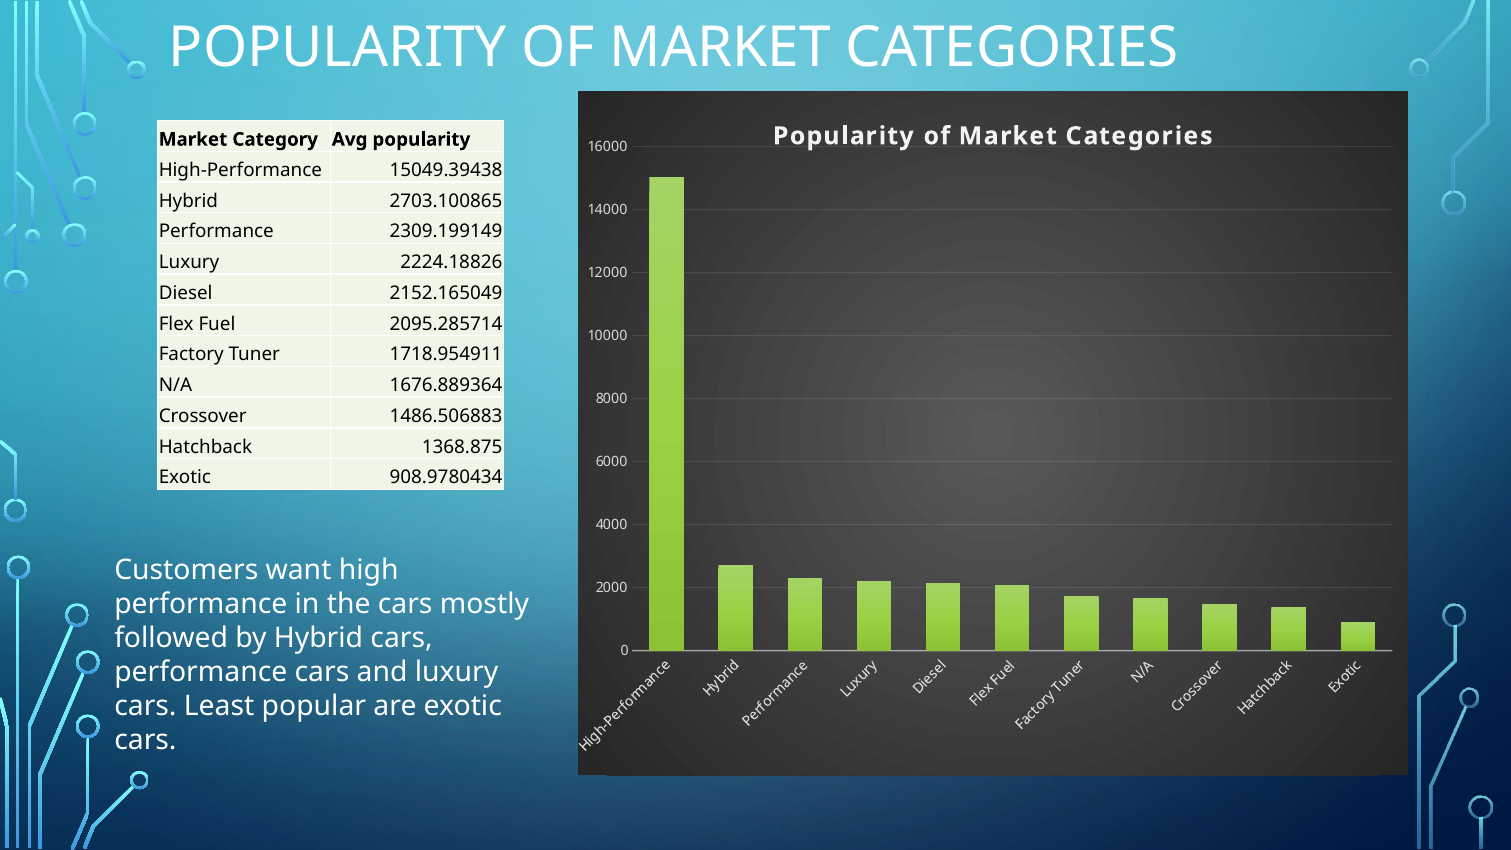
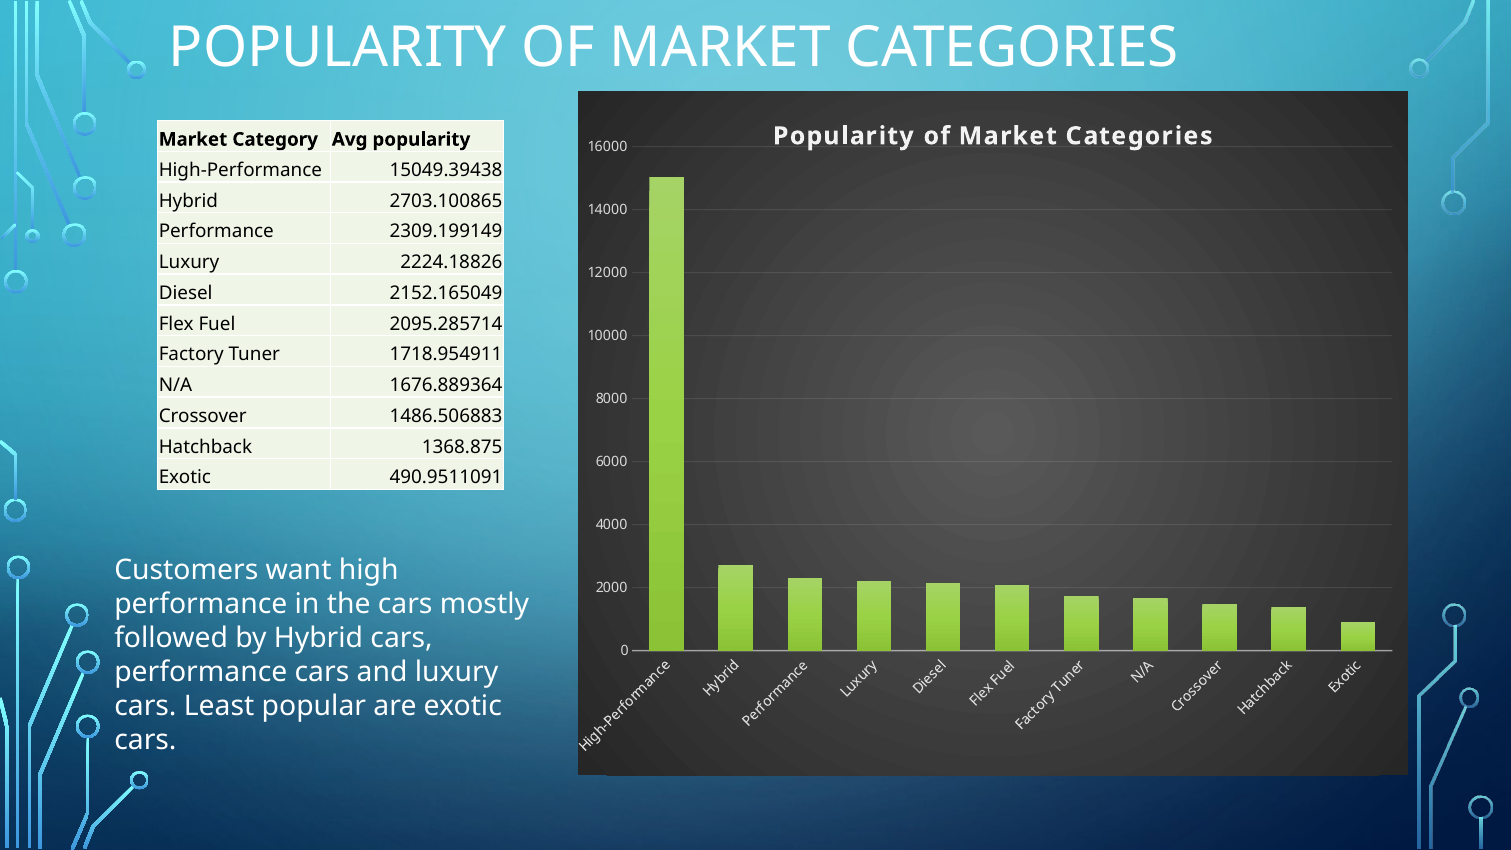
908.9780434: 908.9780434 -> 490.9511091 (446, 478)
